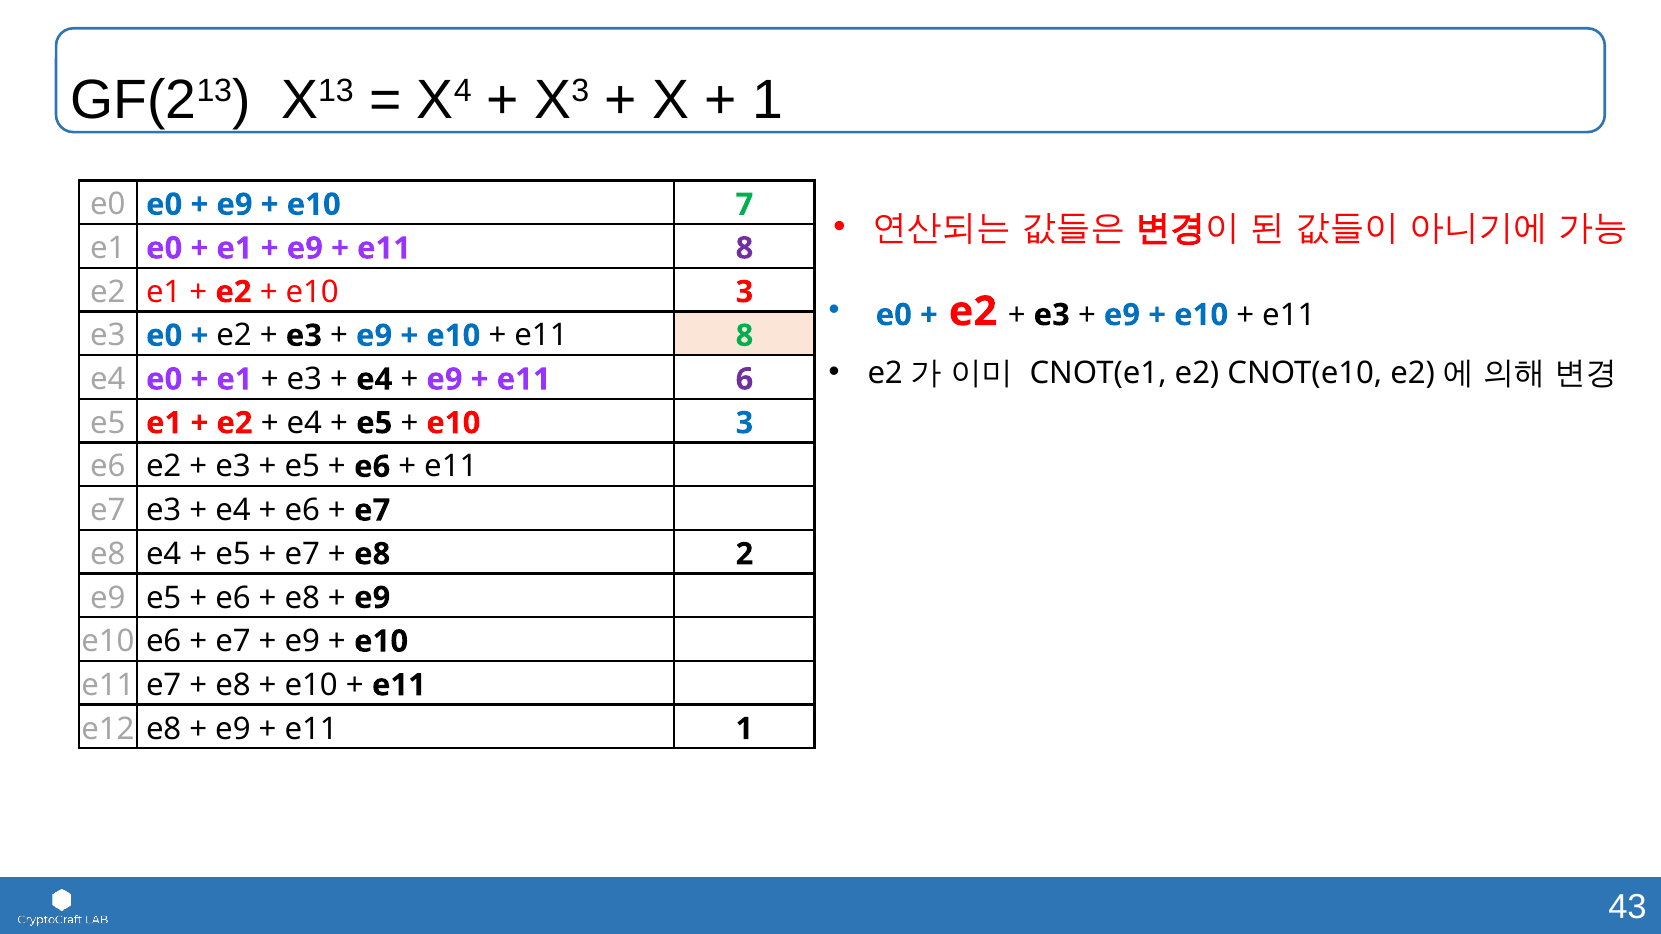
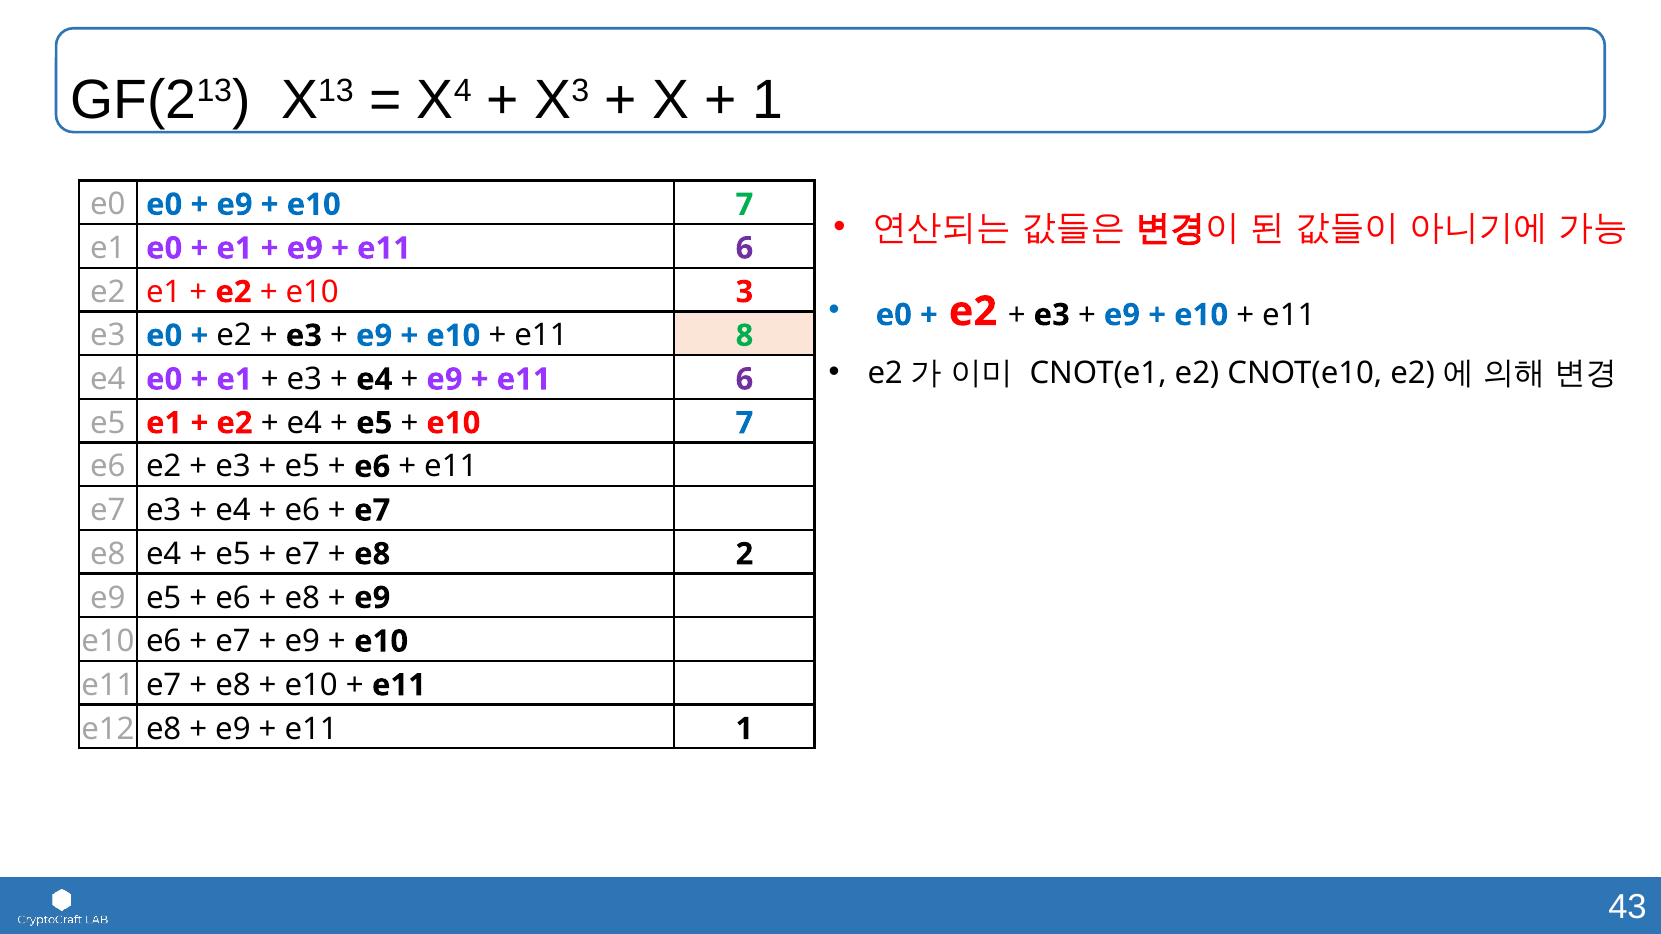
8: 8 -> 6 (744, 248)
3: 3 -> 7 (744, 423)
